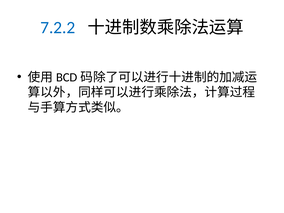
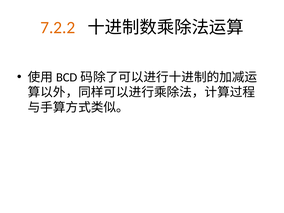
7.2.2 colour: blue -> orange (58, 27)
